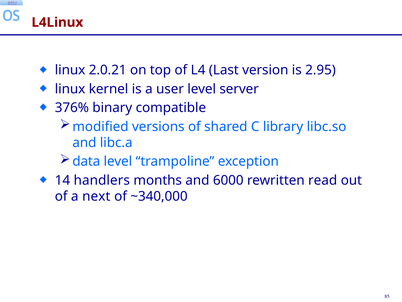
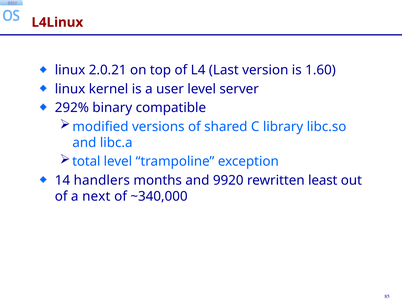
2.95: 2.95 -> 1.60 (321, 70)
376%: 376% -> 292% (72, 108)
data: data -> total (86, 161)
6000: 6000 -> 9920 (228, 180)
read: read -> least (323, 180)
